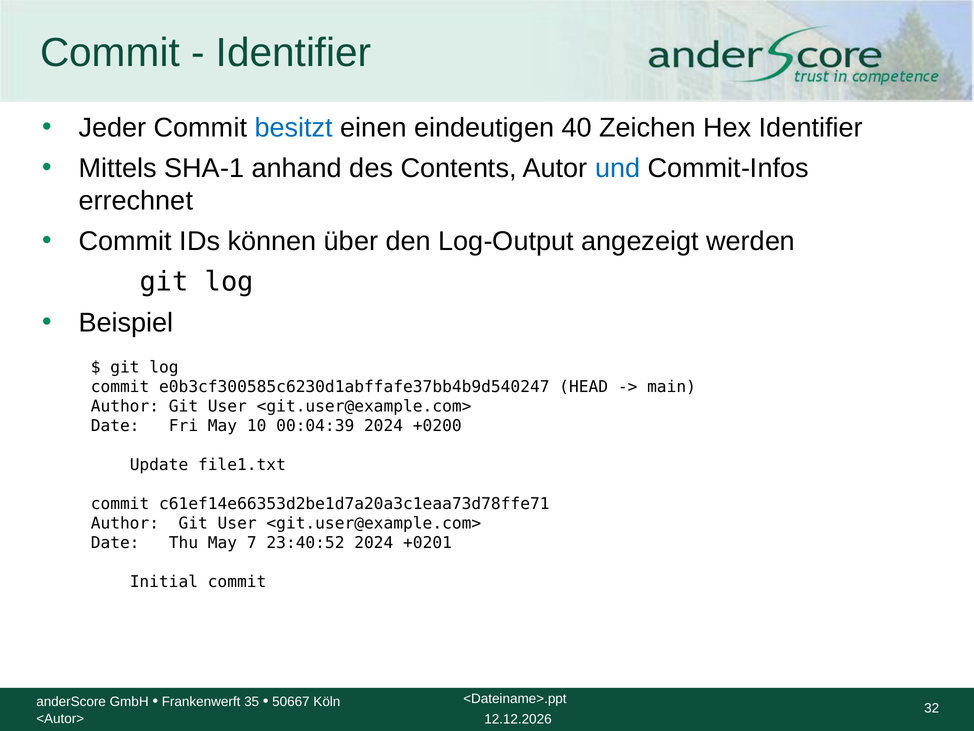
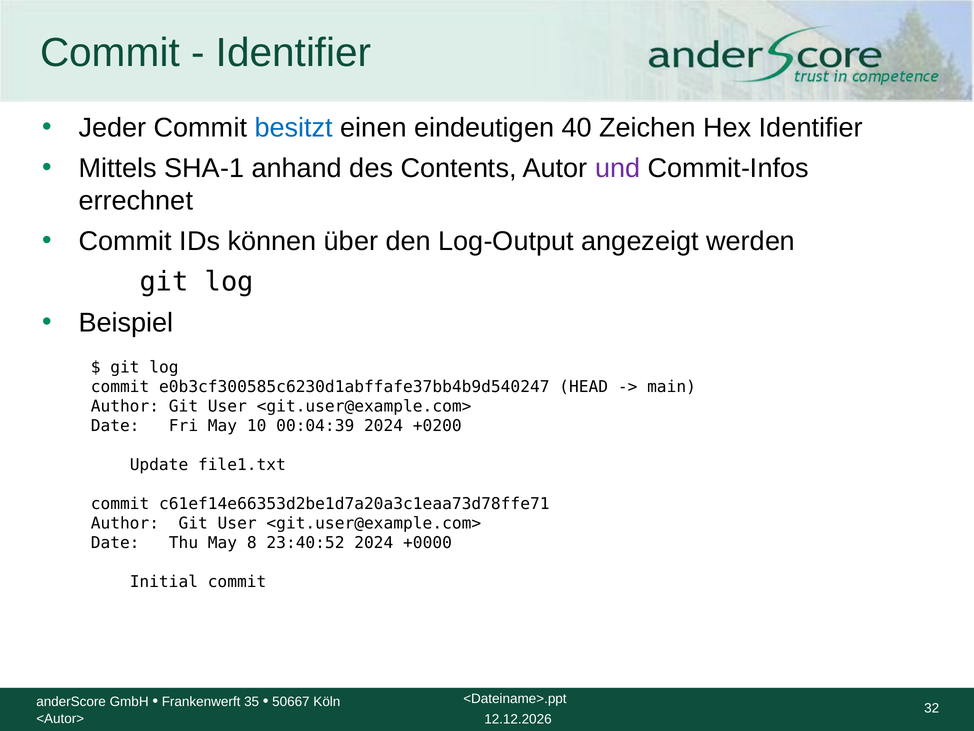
und colour: blue -> purple (618, 168)
7: 7 -> 8 (252, 542)
+0201: +0201 -> +0000 (428, 542)
